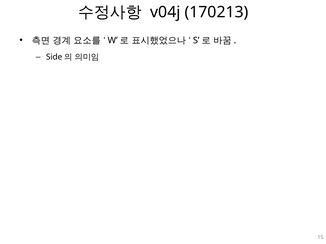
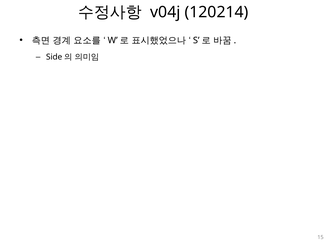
170213: 170213 -> 120214 (217, 12)
